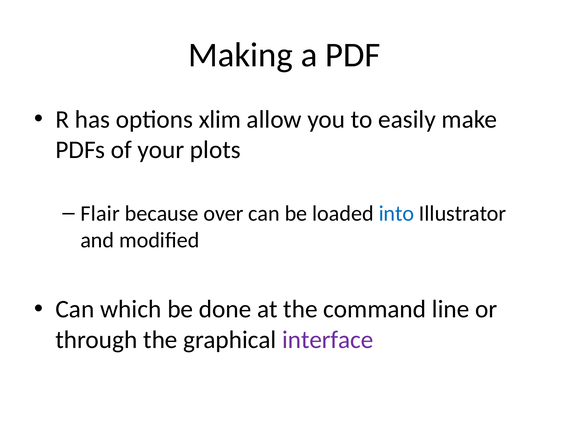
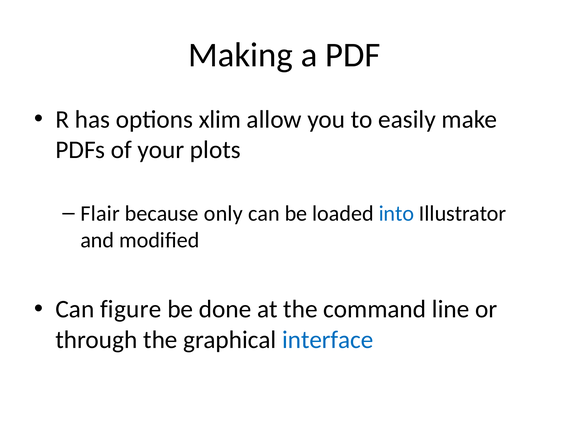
over: over -> only (223, 213)
which: which -> figure (131, 309)
interface colour: purple -> blue (328, 339)
